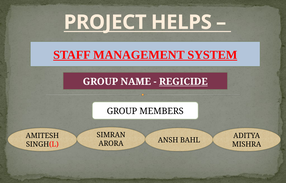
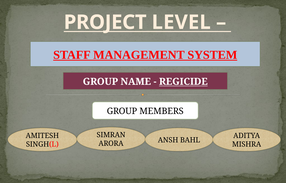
HELPS: HELPS -> LEVEL (181, 22)
